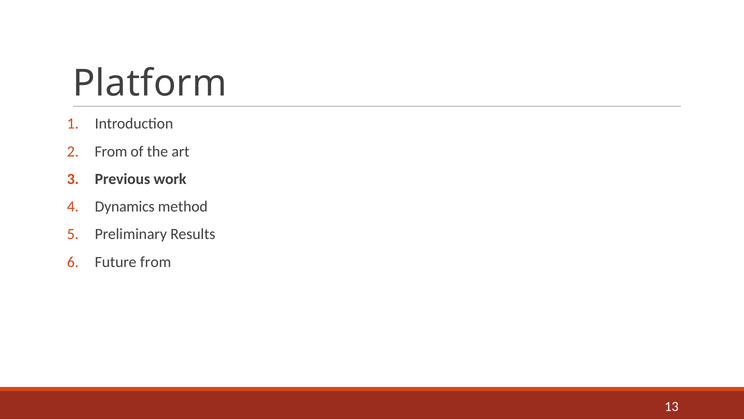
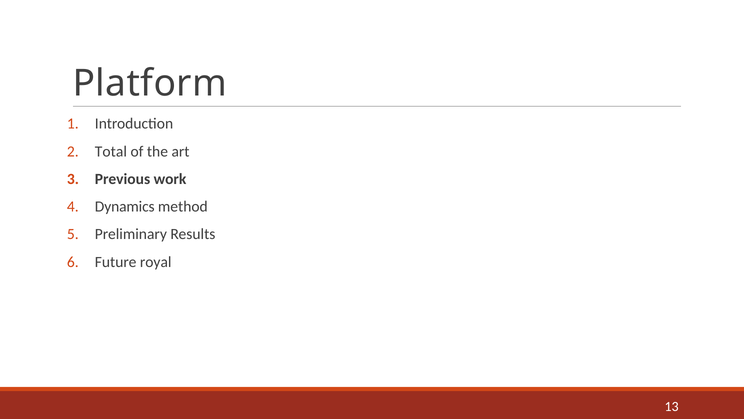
From: From -> Total (111, 151)
Future from: from -> royal (156, 262)
